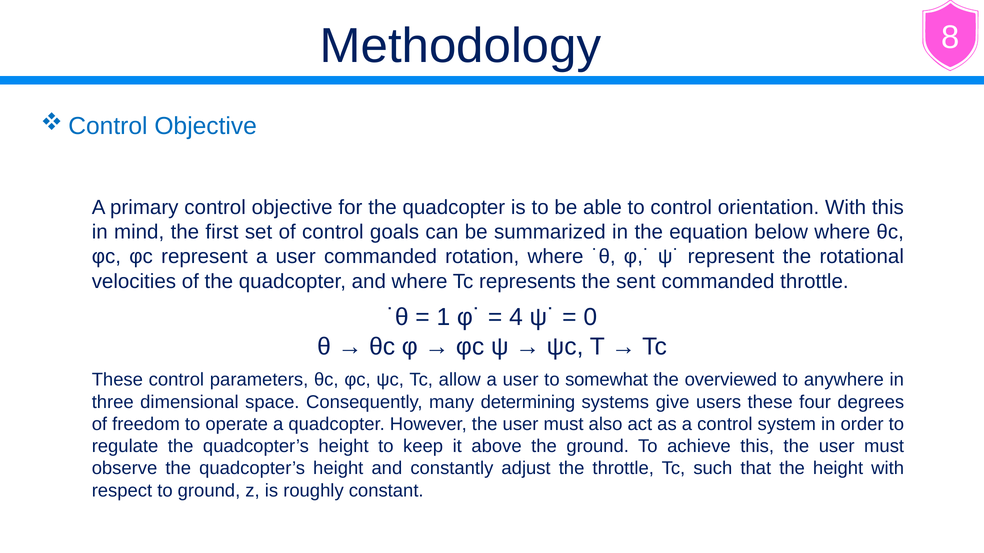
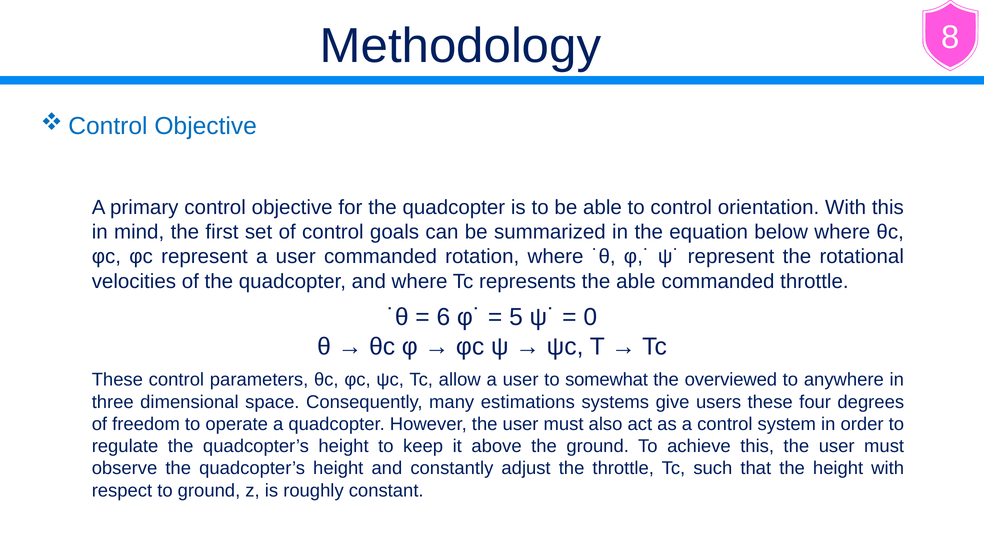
the sent: sent -> able (636, 282)
1: 1 -> 6 (443, 317)
4: 4 -> 5 (516, 317)
determining: determining -> estimations (528, 402)
